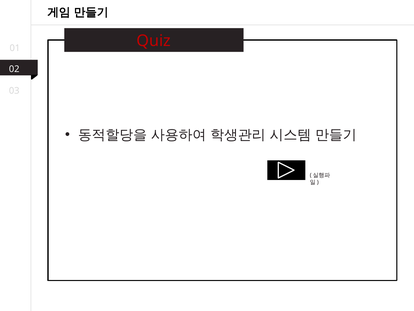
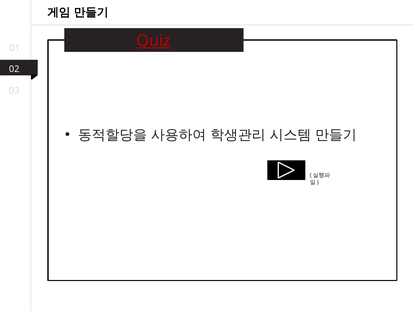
Quiz underline: none -> present (154, 41)
